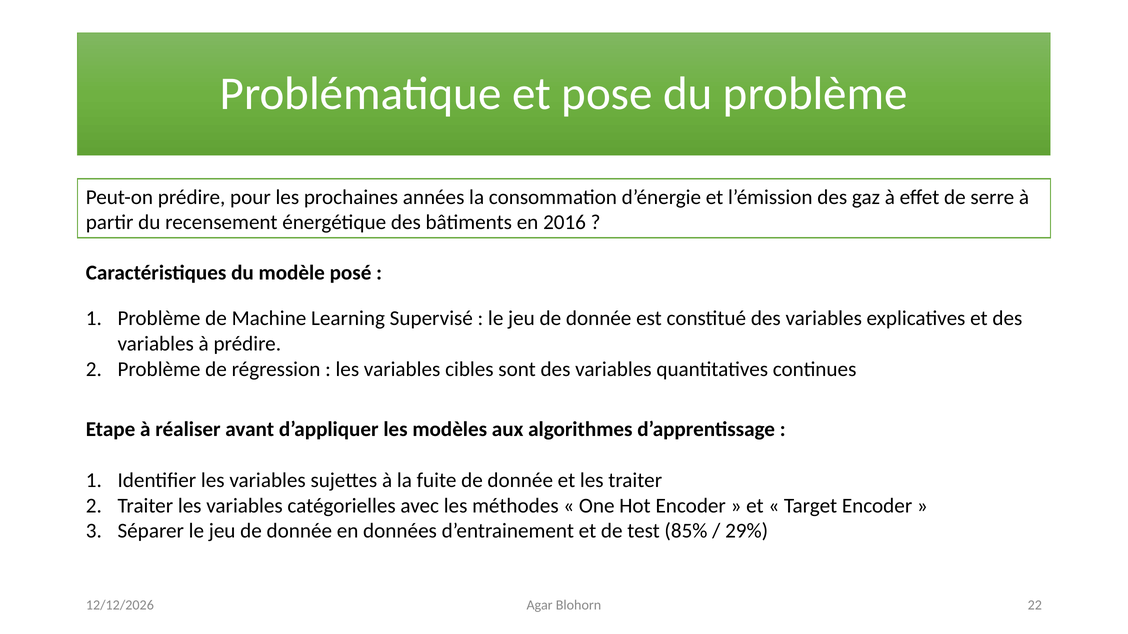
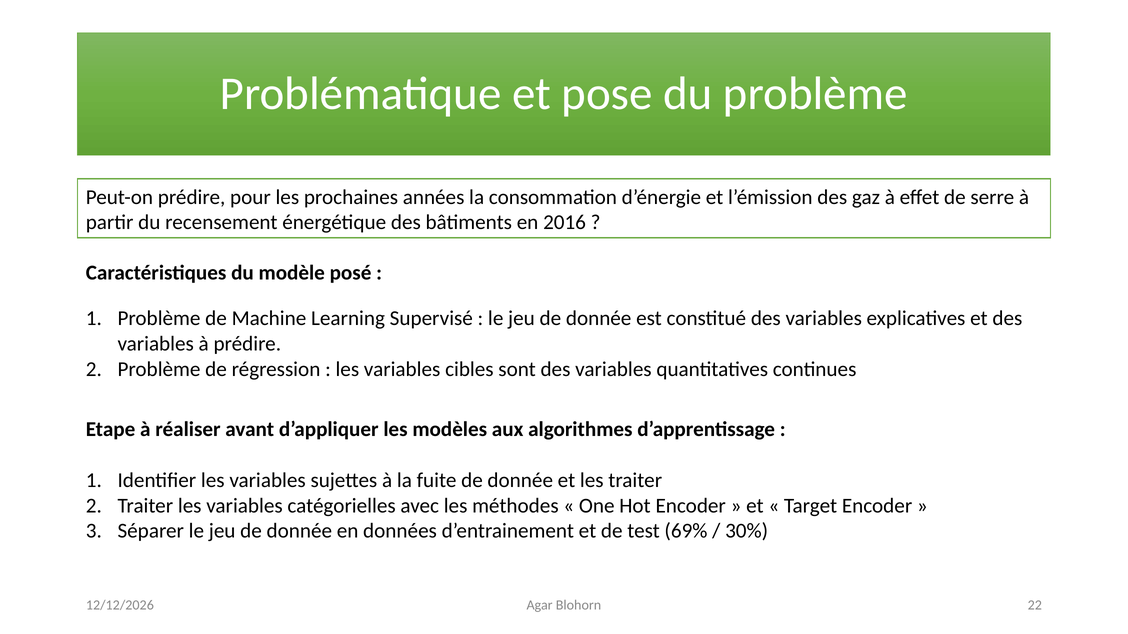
85%: 85% -> 69% (686, 531)
29%: 29% -> 30% (747, 531)
